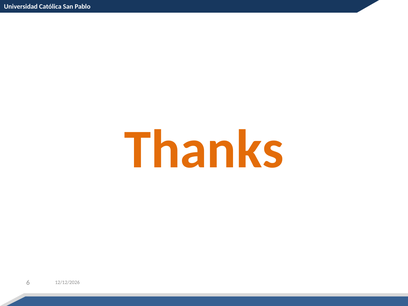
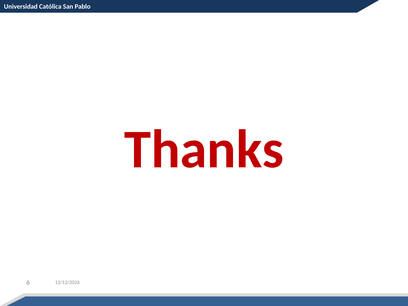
Thanks colour: orange -> red (204, 149)
